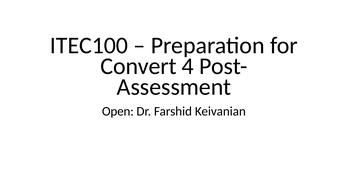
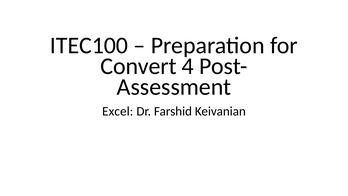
Open: Open -> Excel (118, 111)
